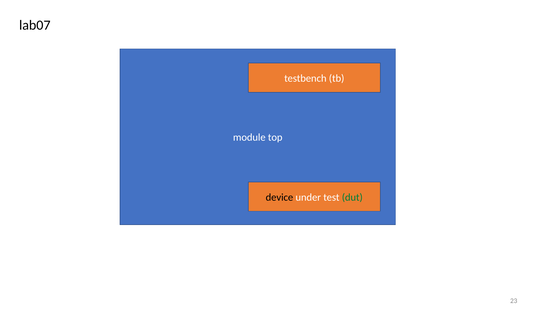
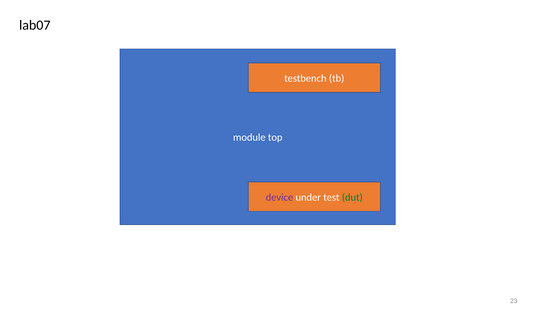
device colour: black -> purple (279, 197)
